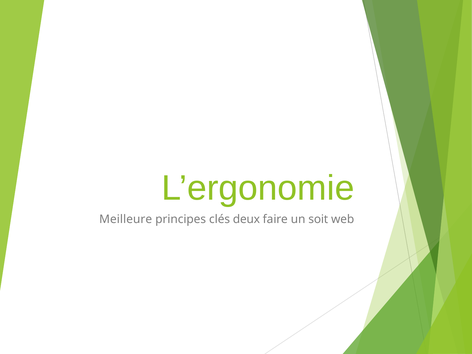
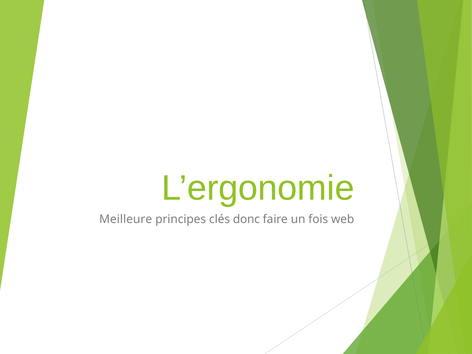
deux: deux -> donc (246, 219)
soit: soit -> fois (318, 219)
